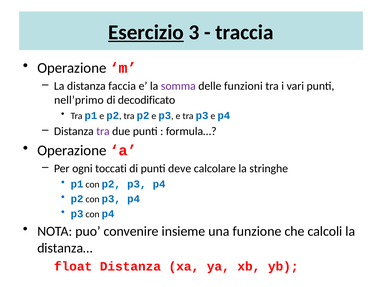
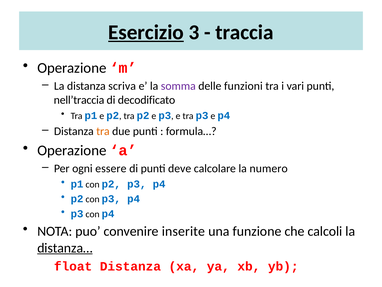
faccia: faccia -> scriva (122, 86)
nell’primo: nell’primo -> nell’traccia (79, 100)
tra colour: purple -> orange (103, 131)
toccati: toccati -> essere (111, 168)
stringhe: stringhe -> numero (269, 168)
insieme: insieme -> inserite (183, 231)
distanza… underline: none -> present (65, 248)
